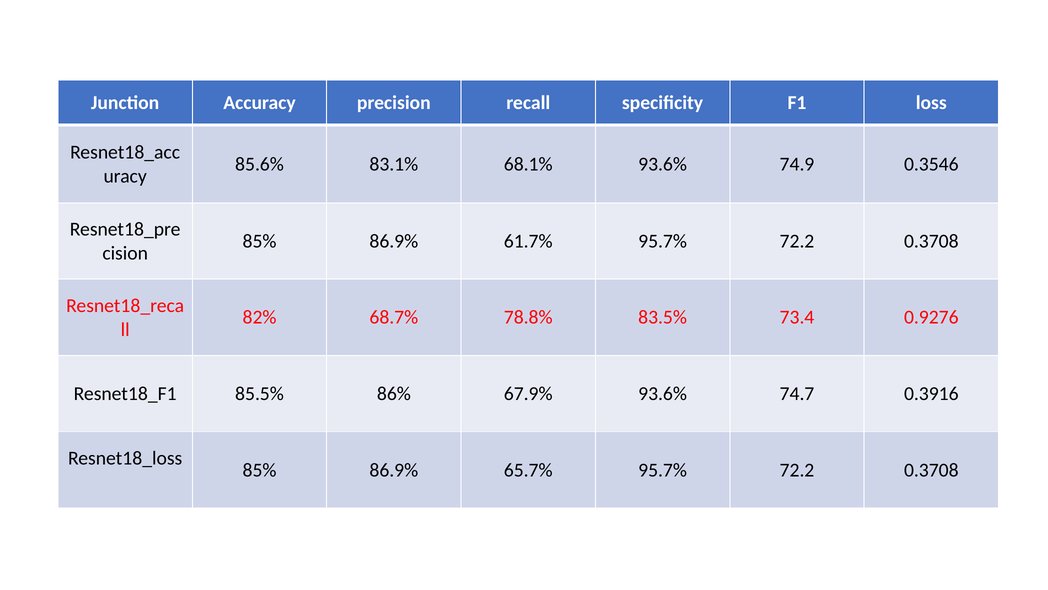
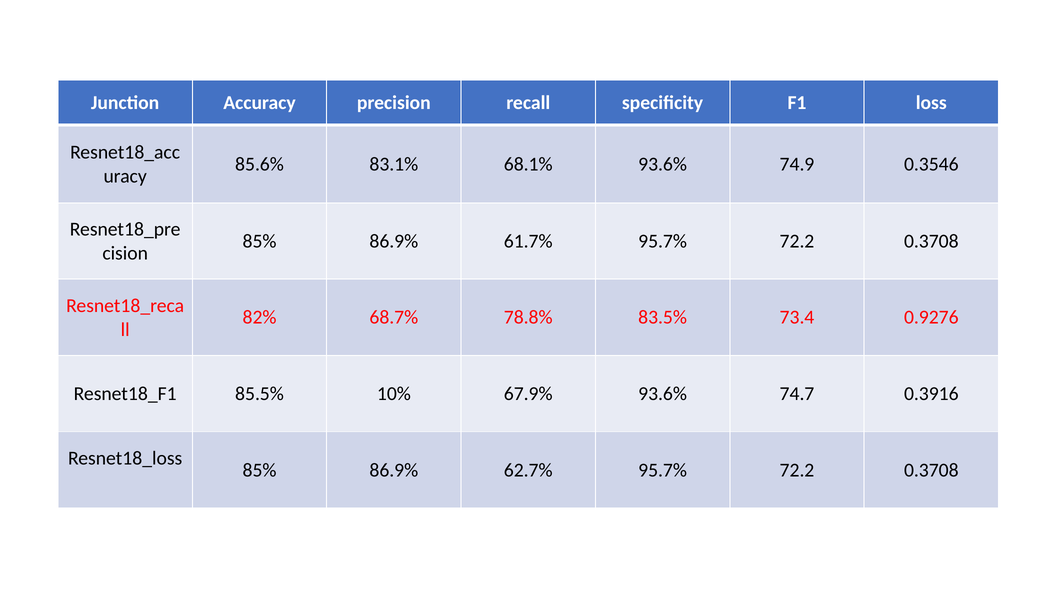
86%: 86% -> 10% (394, 393)
65.7%: 65.7% -> 62.7% (528, 470)
